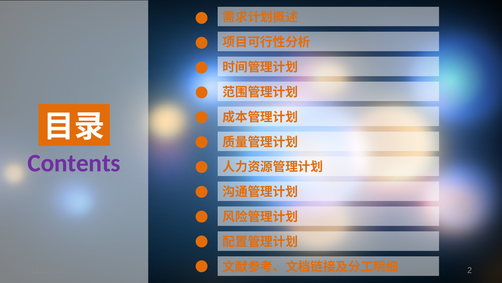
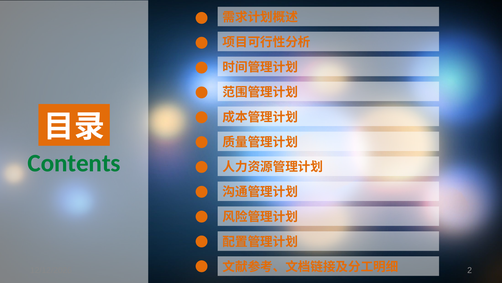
Contents colour: purple -> green (74, 163)
